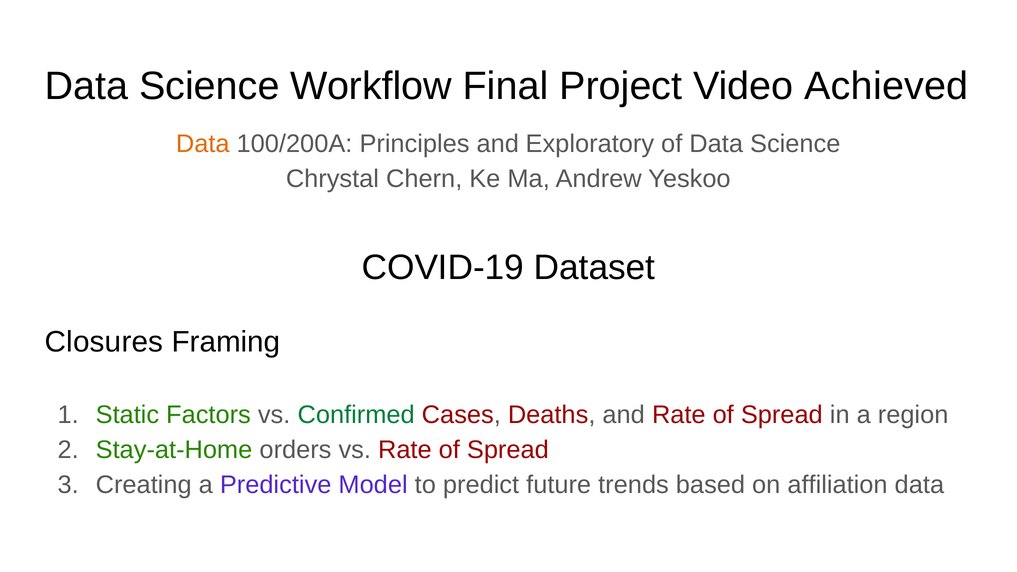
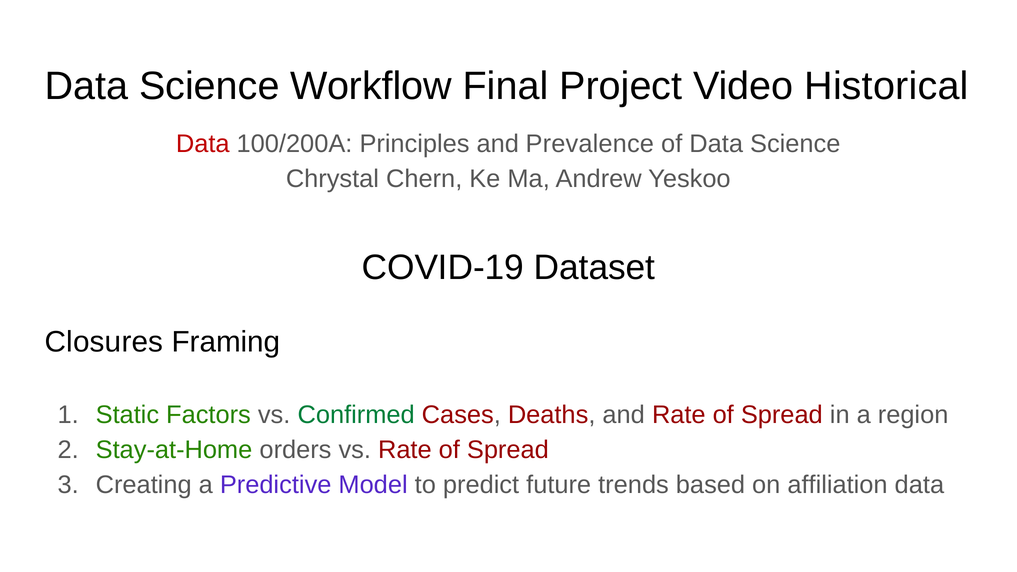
Achieved: Achieved -> Historical (886, 86)
Data colour: orange -> red (203, 144)
Exploratory: Exploratory -> Prevalence (590, 144)
